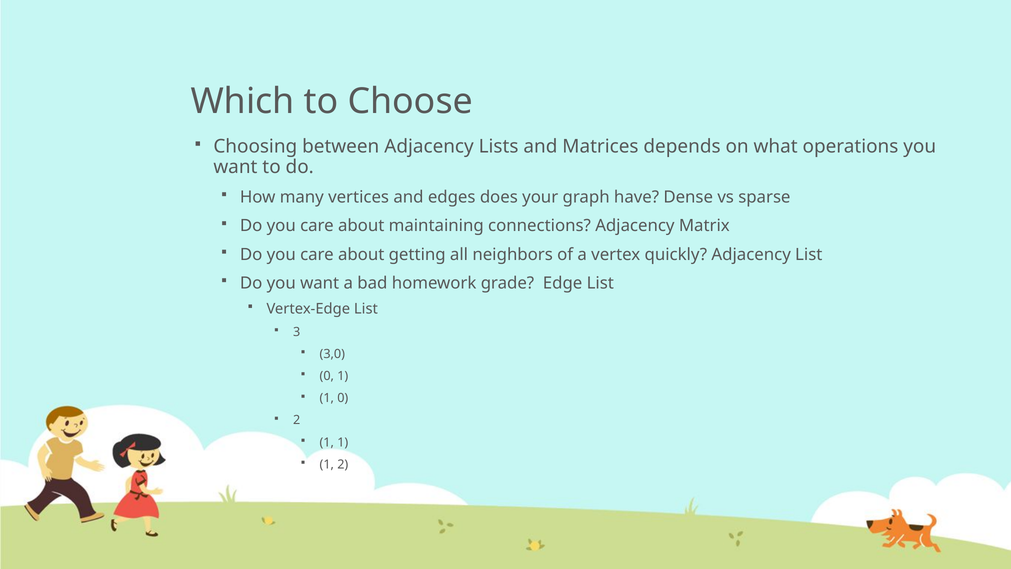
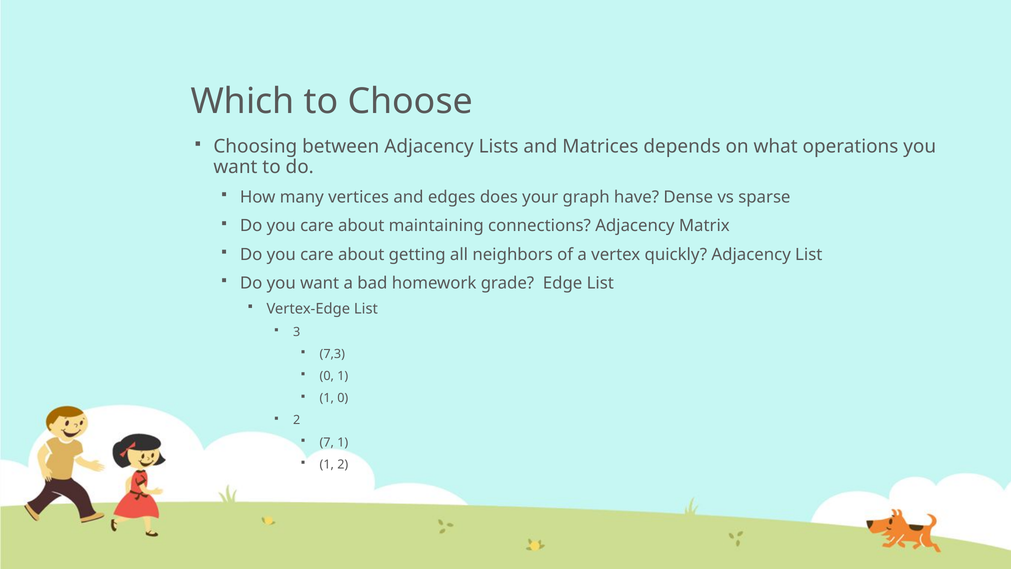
3,0: 3,0 -> 7,3 (332, 354)
1: 1 -> 7 (327, 442)
